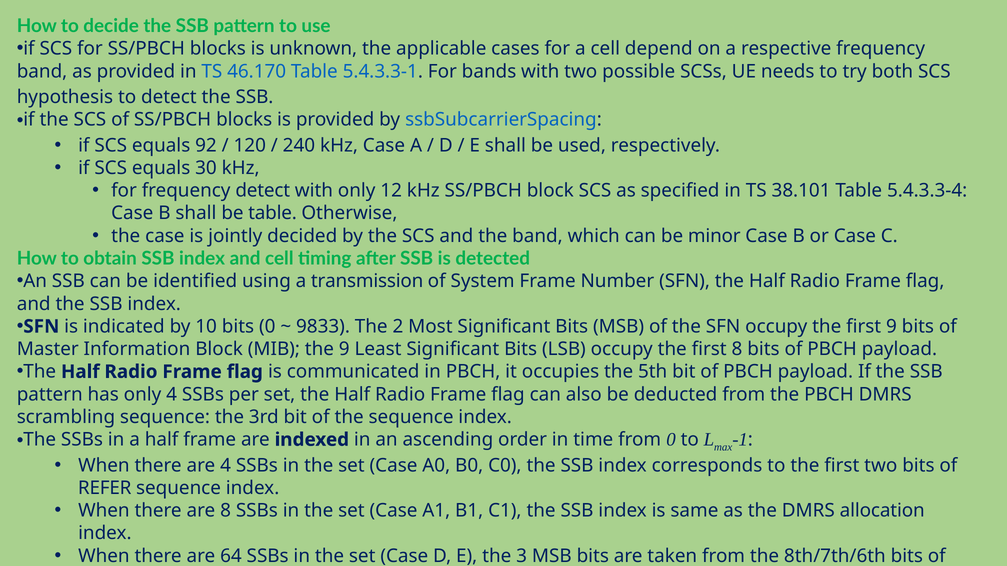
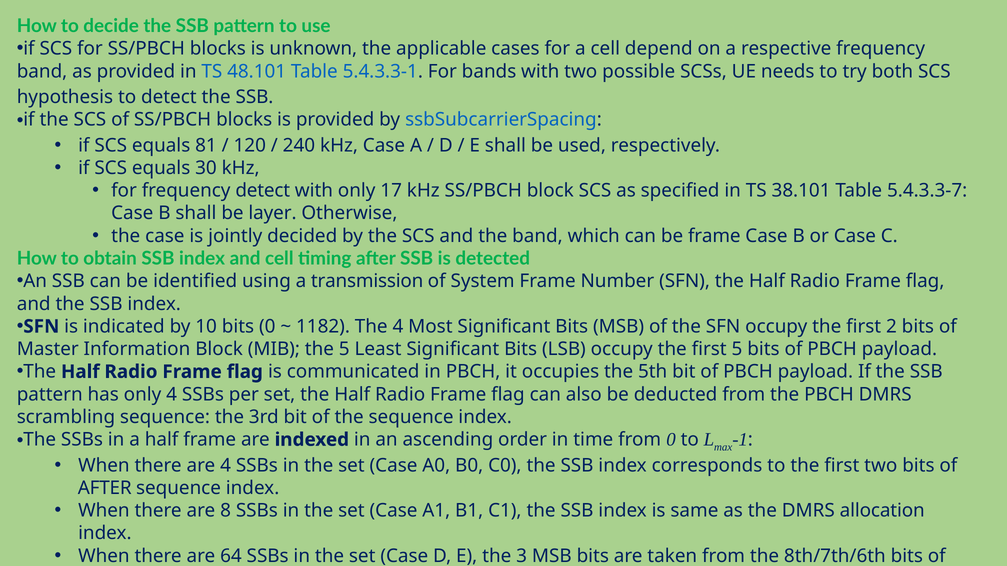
46.170: 46.170 -> 48.101 (257, 71)
92: 92 -> 81 (206, 145)
12: 12 -> 17 (391, 191)
5.4.3.3-4: 5.4.3.3-4 -> 5.4.3.3-7 (927, 191)
be table: table -> layer (272, 213)
be minor: minor -> frame (714, 236)
9833: 9833 -> 1182 (323, 327)
The 2: 2 -> 4 (398, 327)
first 9: 9 -> 2 (892, 327)
the 9: 9 -> 5 (344, 349)
first 8: 8 -> 5 (737, 349)
REFER: REFER -> AFTER (105, 488)
